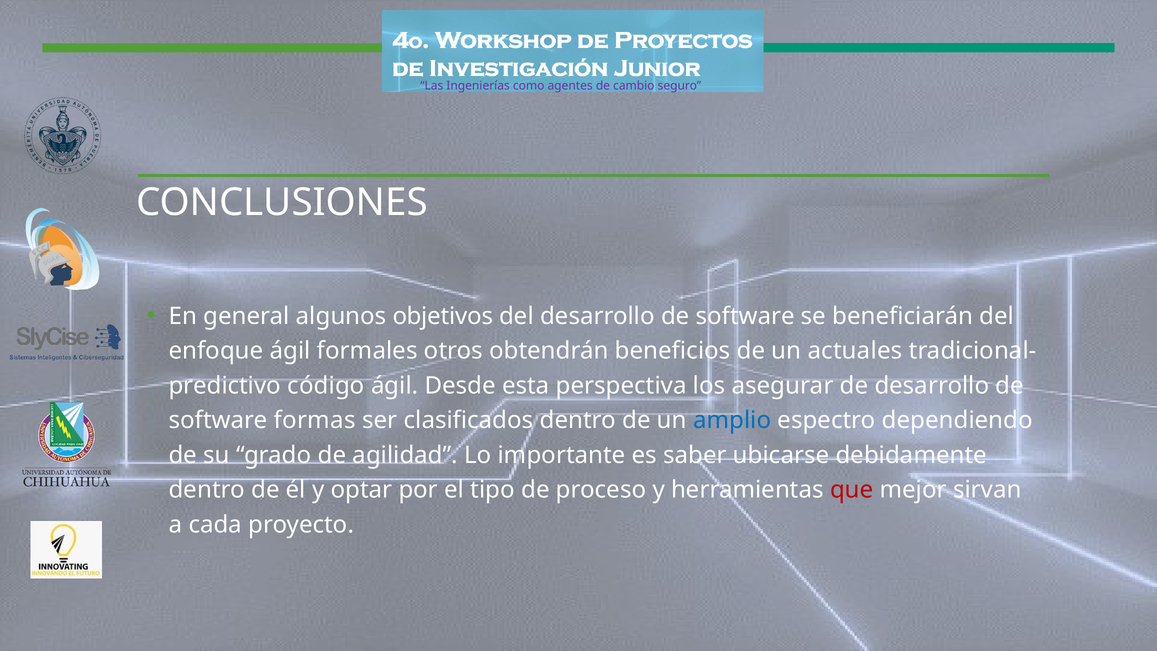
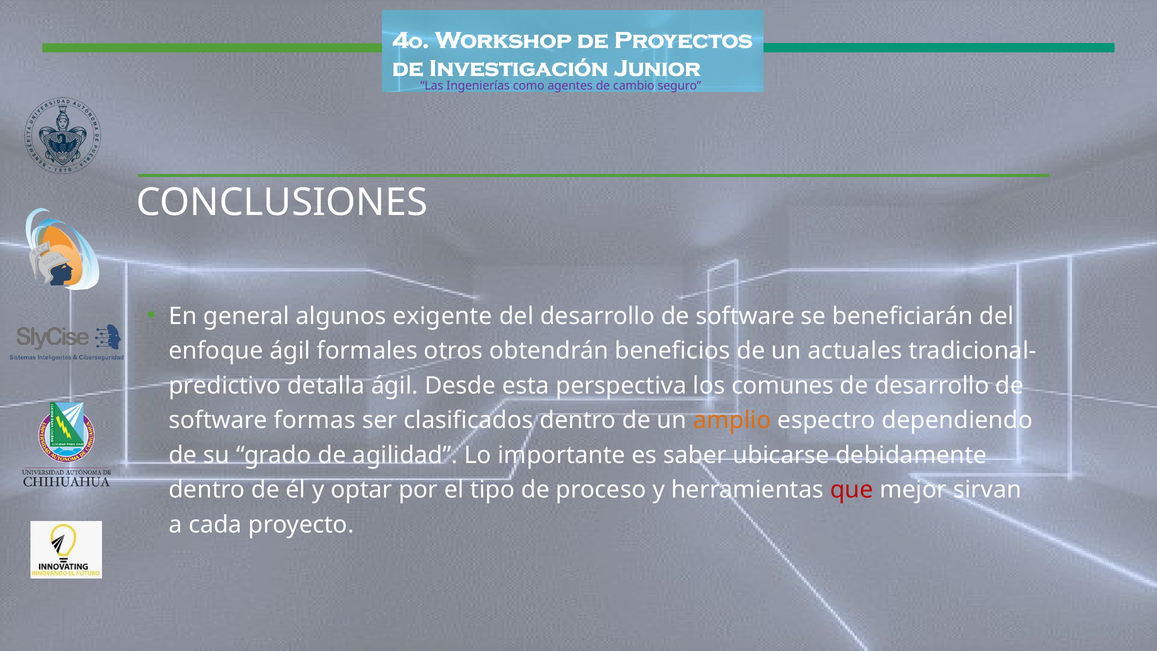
objetivos: objetivos -> exigente (443, 316)
código: código -> detalla (326, 386)
asegurar: asegurar -> comunes (783, 386)
amplio colour: blue -> orange (732, 420)
